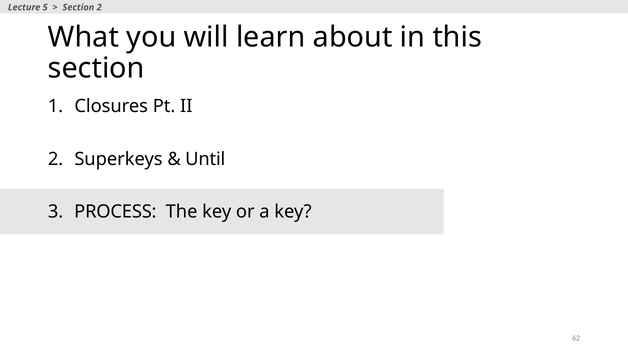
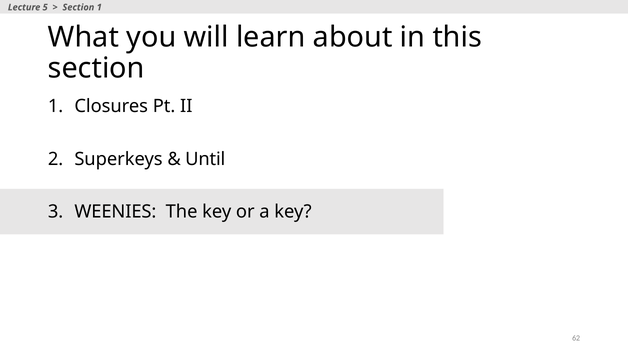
2: 2 -> 1 (99, 7)
PROCESS: PROCESS -> WEENIES (115, 211)
